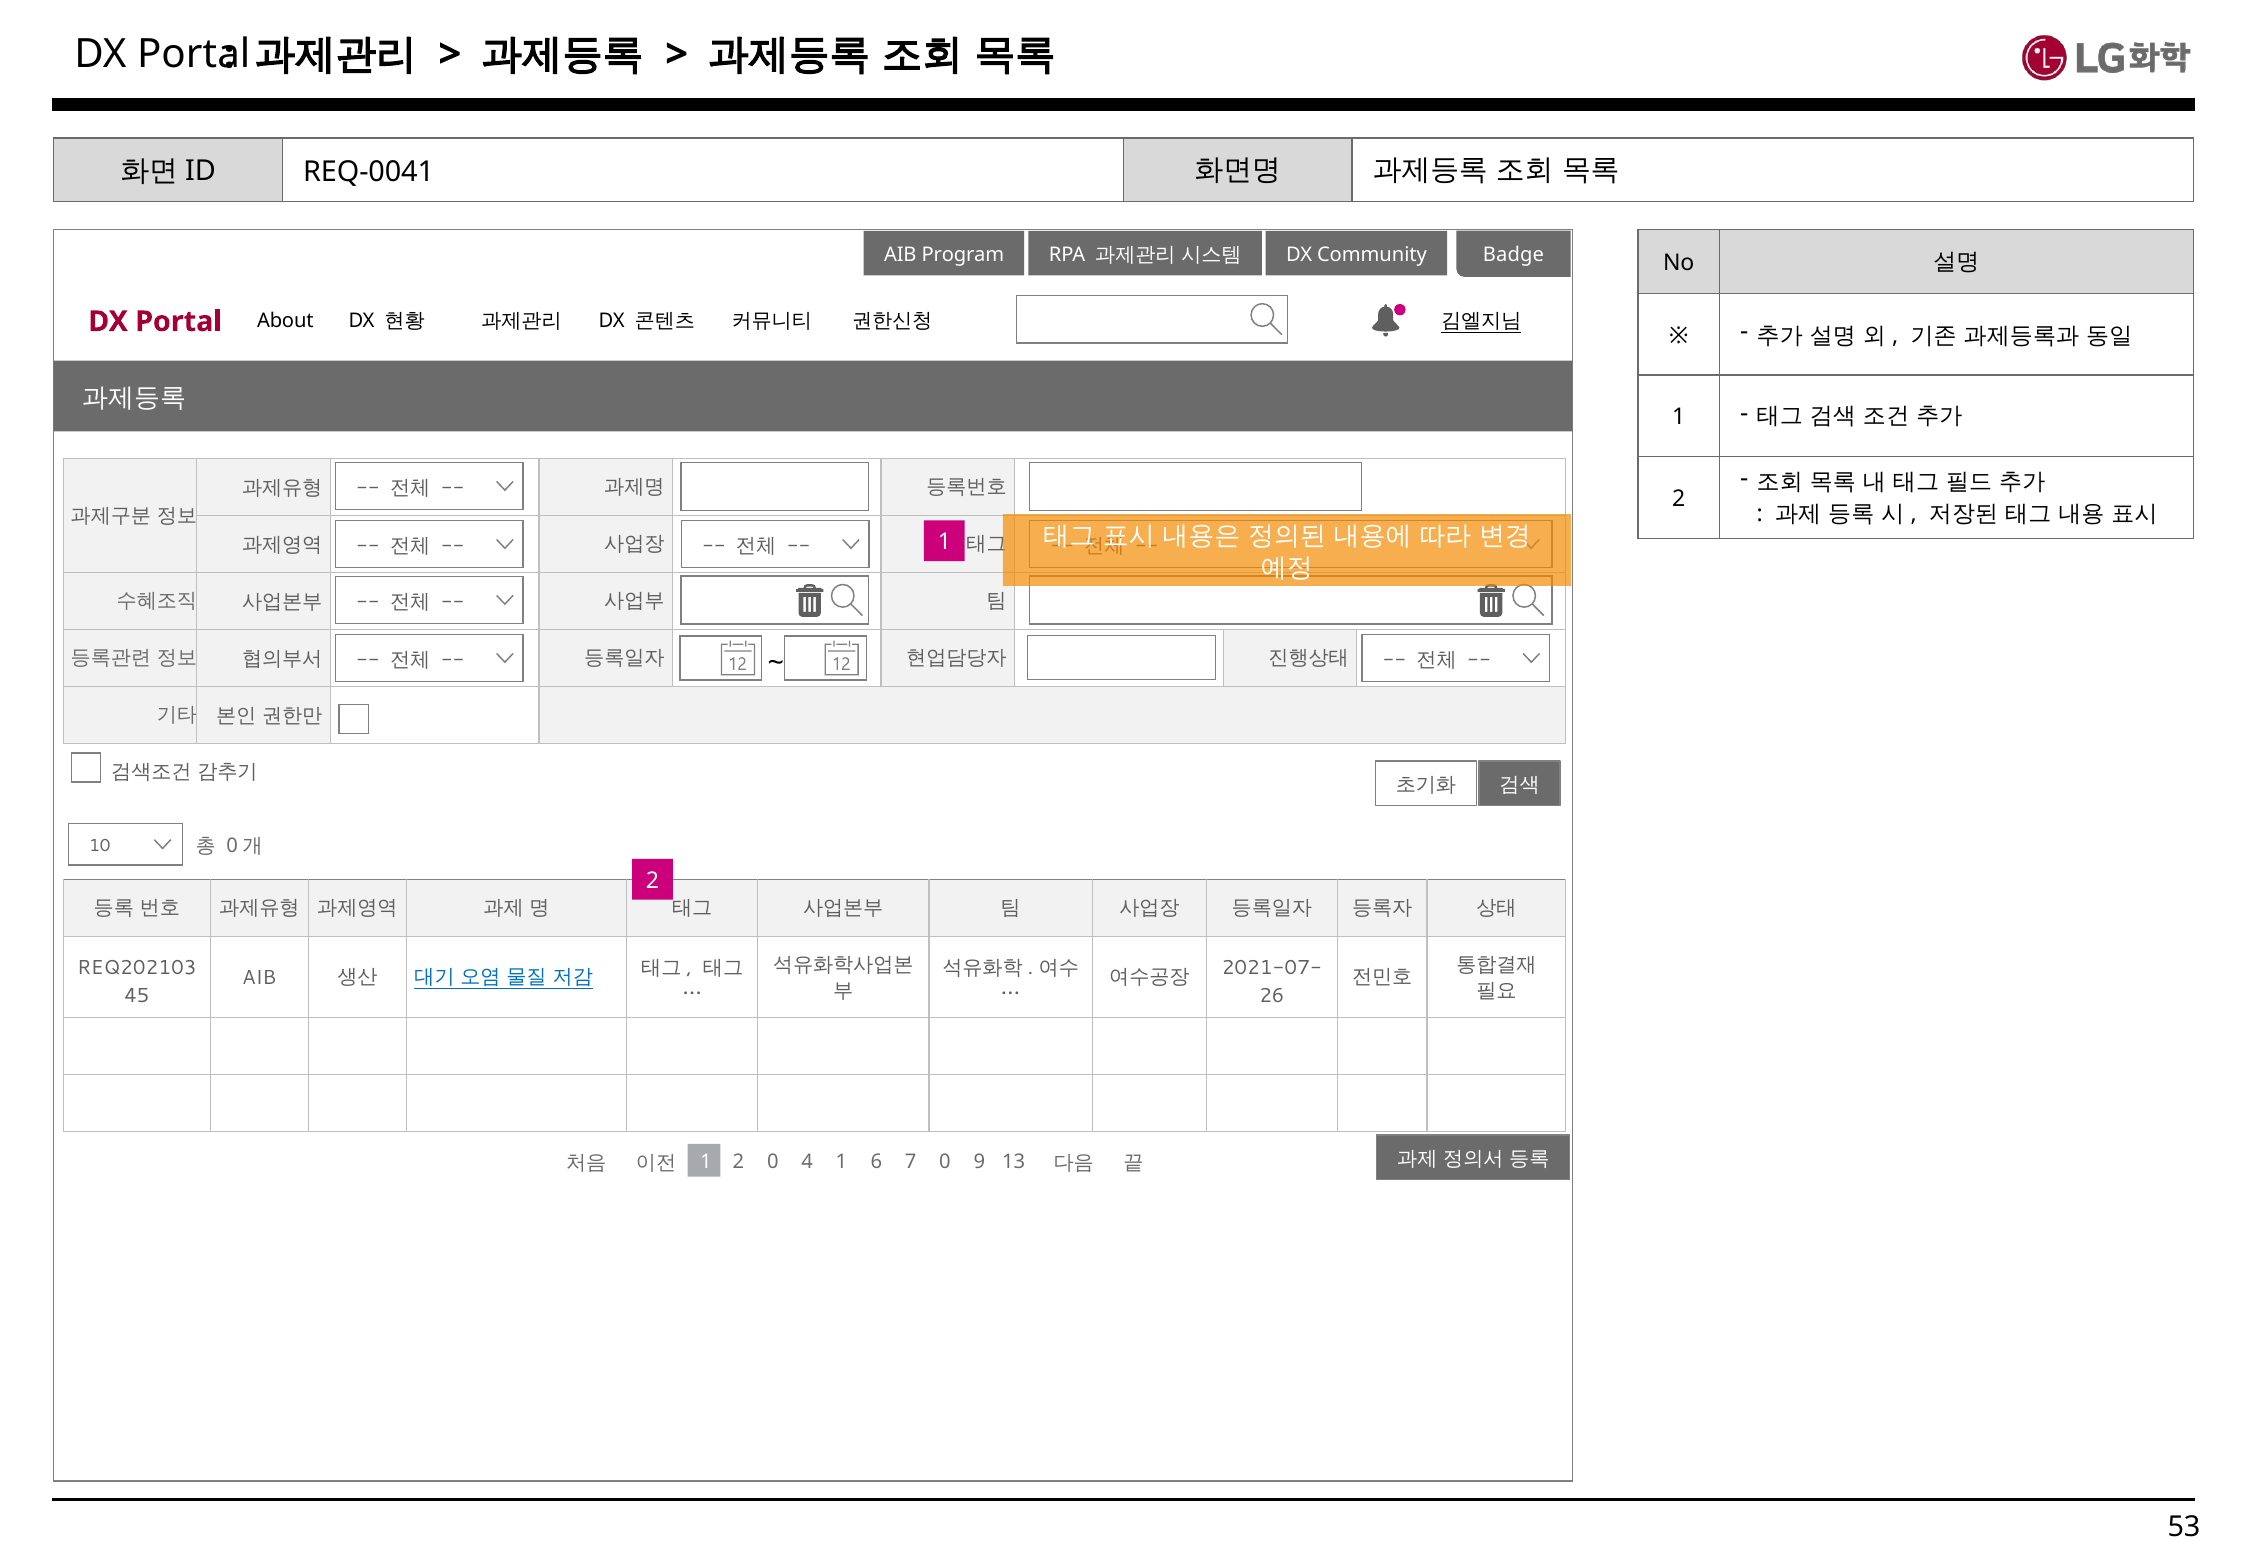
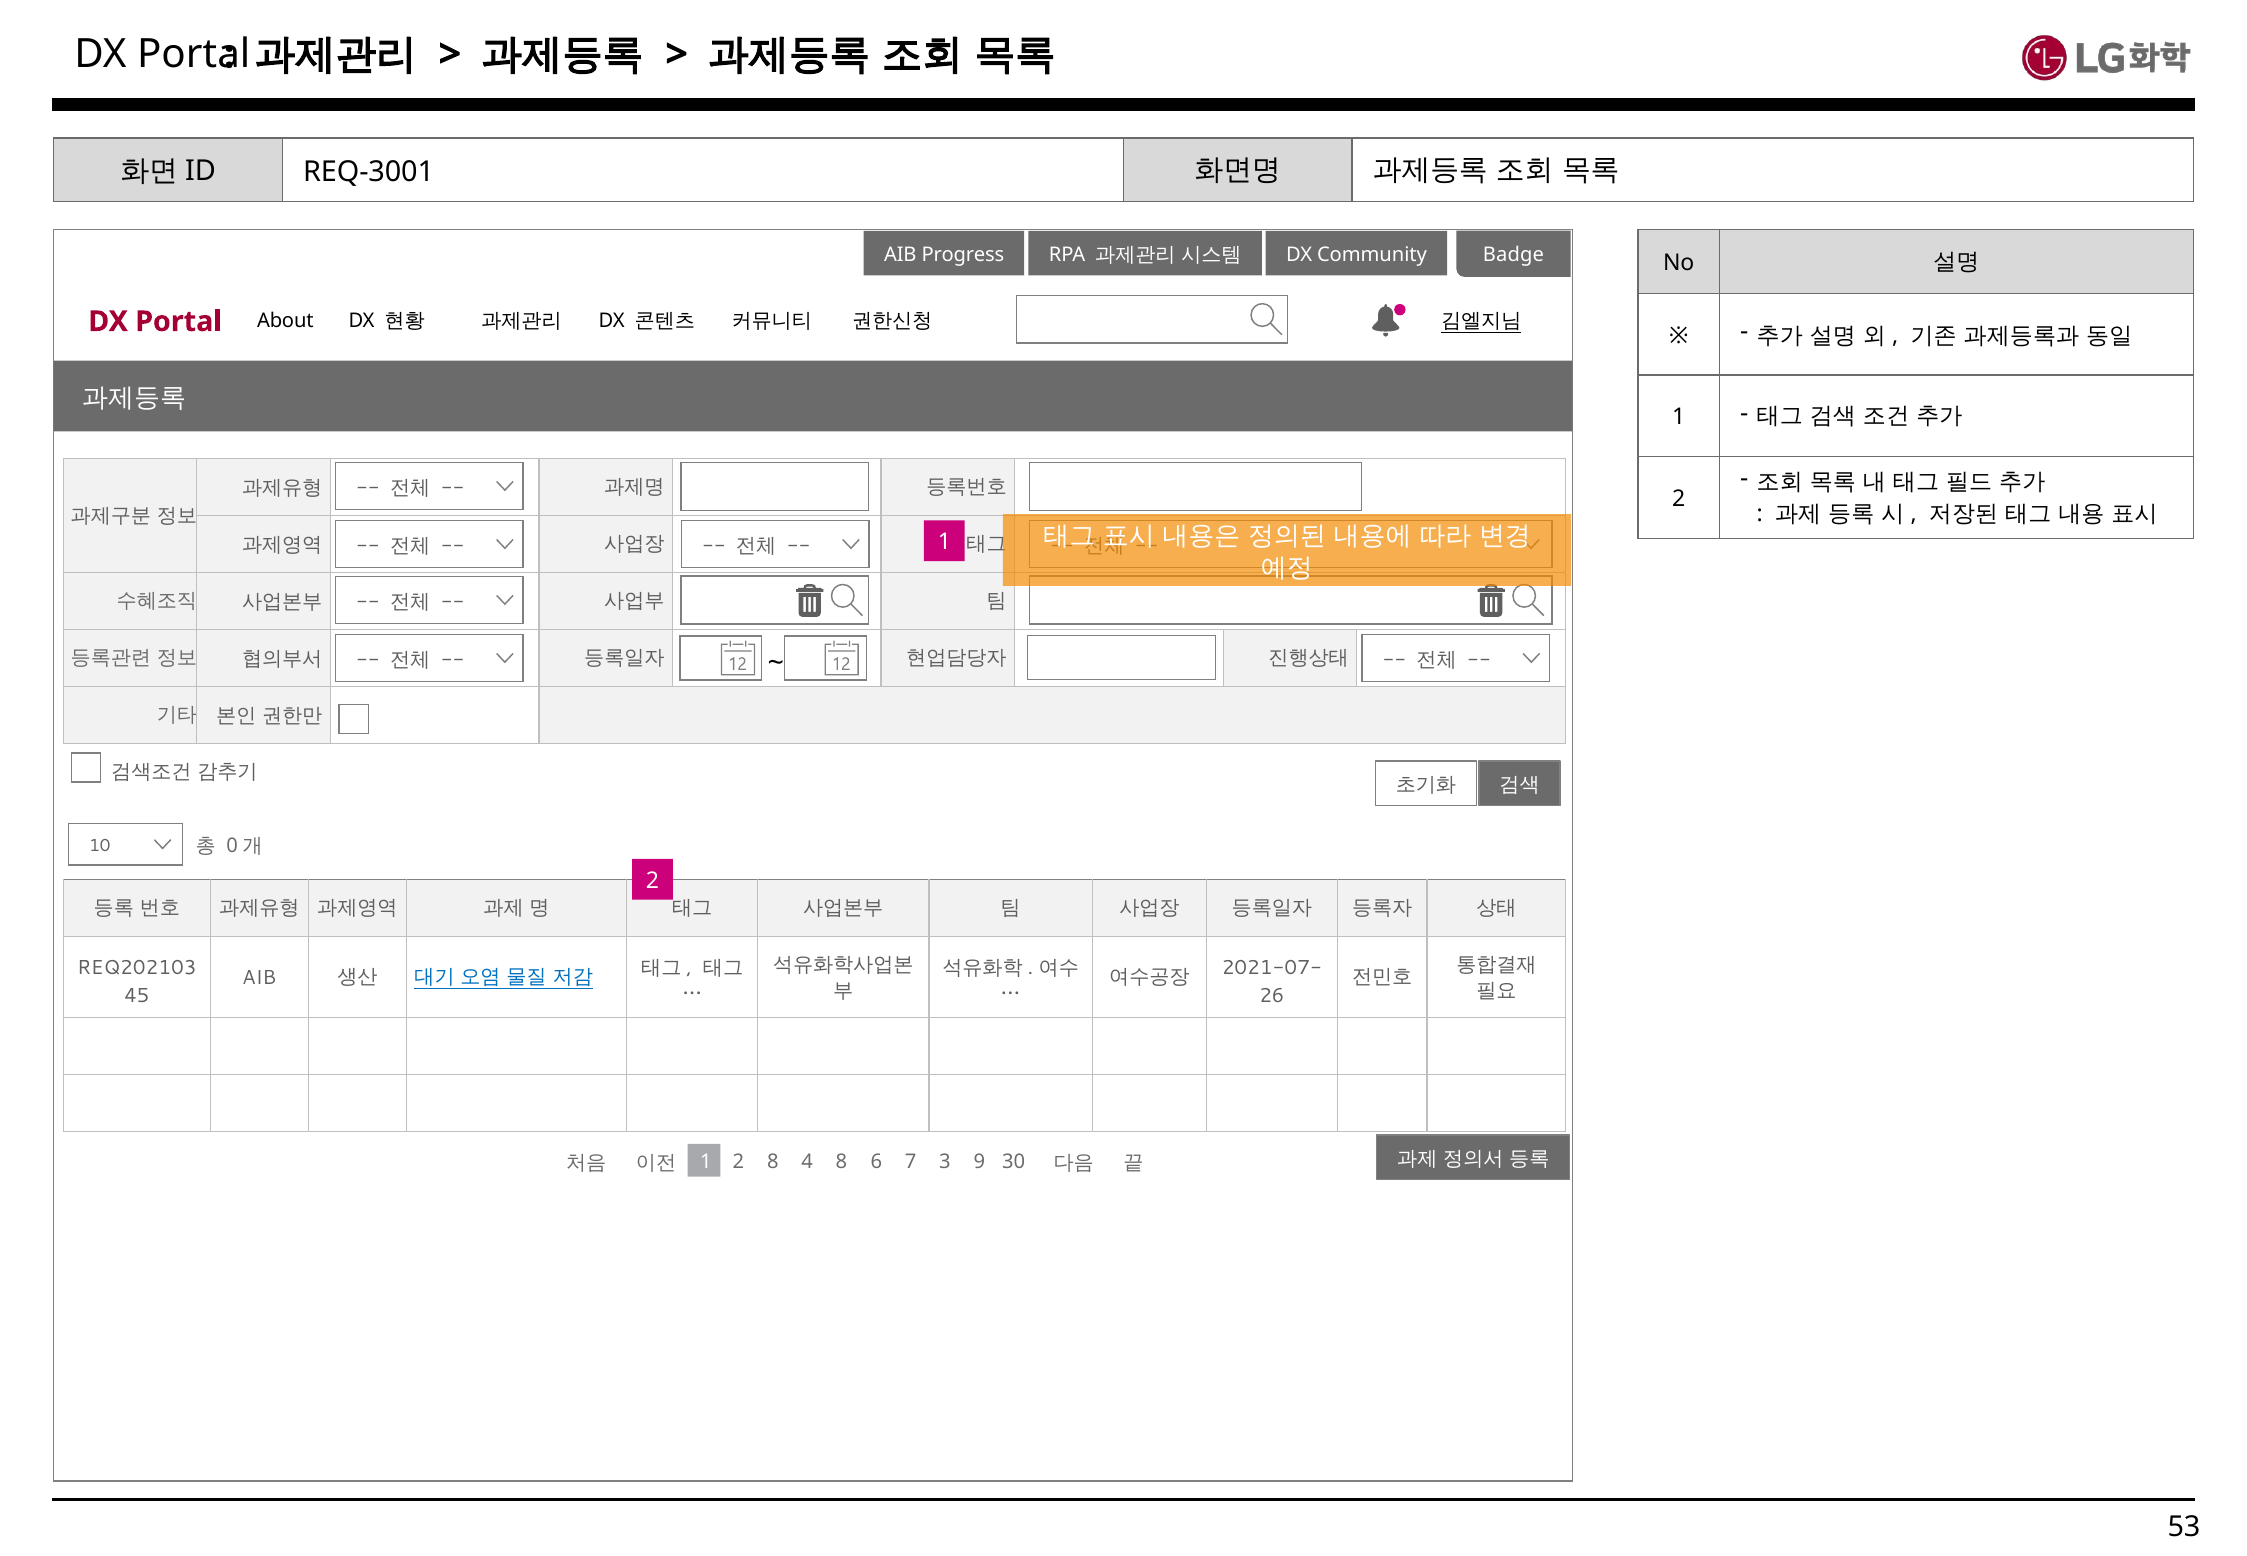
REQ-0041: REQ-0041 -> REQ-3001 (369, 171)
Program: Program -> Progress (963, 254)
2 0: 0 -> 8 (773, 1161)
4 1: 1 -> 8 (841, 1161)
7 0: 0 -> 3 (945, 1161)
13: 13 -> 30 (1014, 1161)
